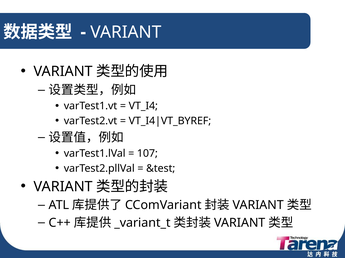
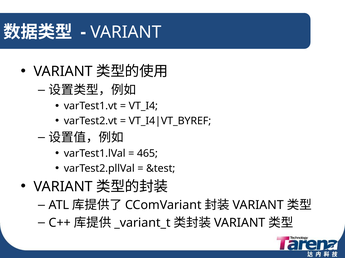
107: 107 -> 465 (147, 154)
